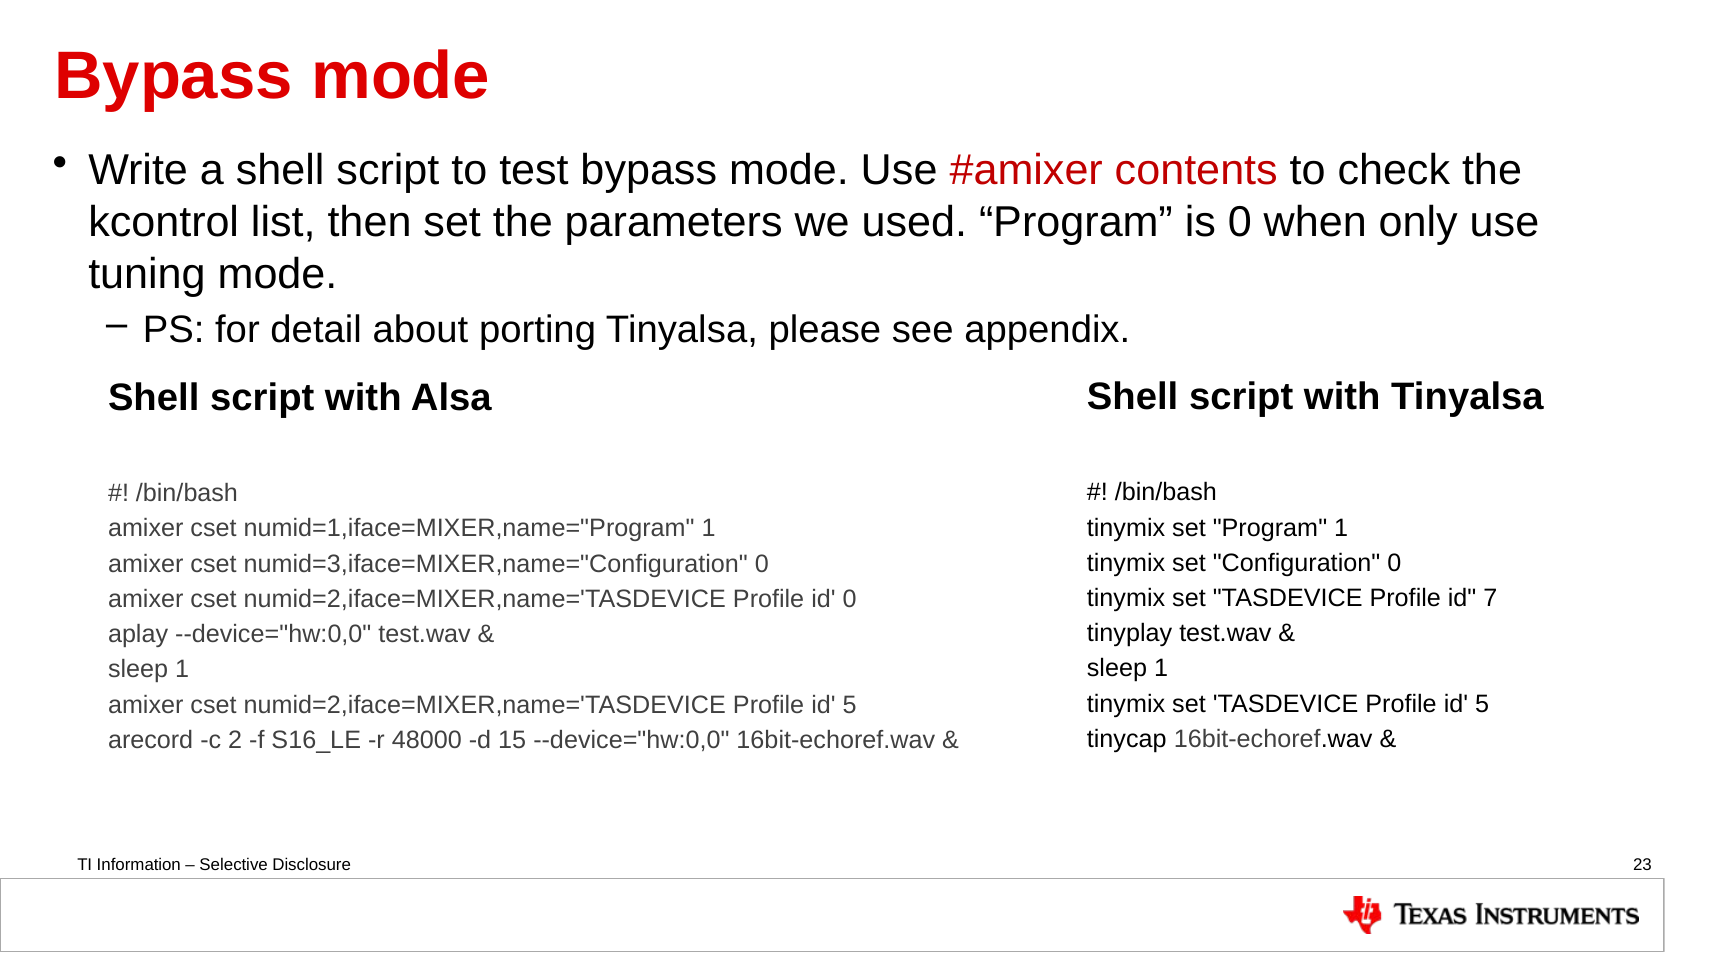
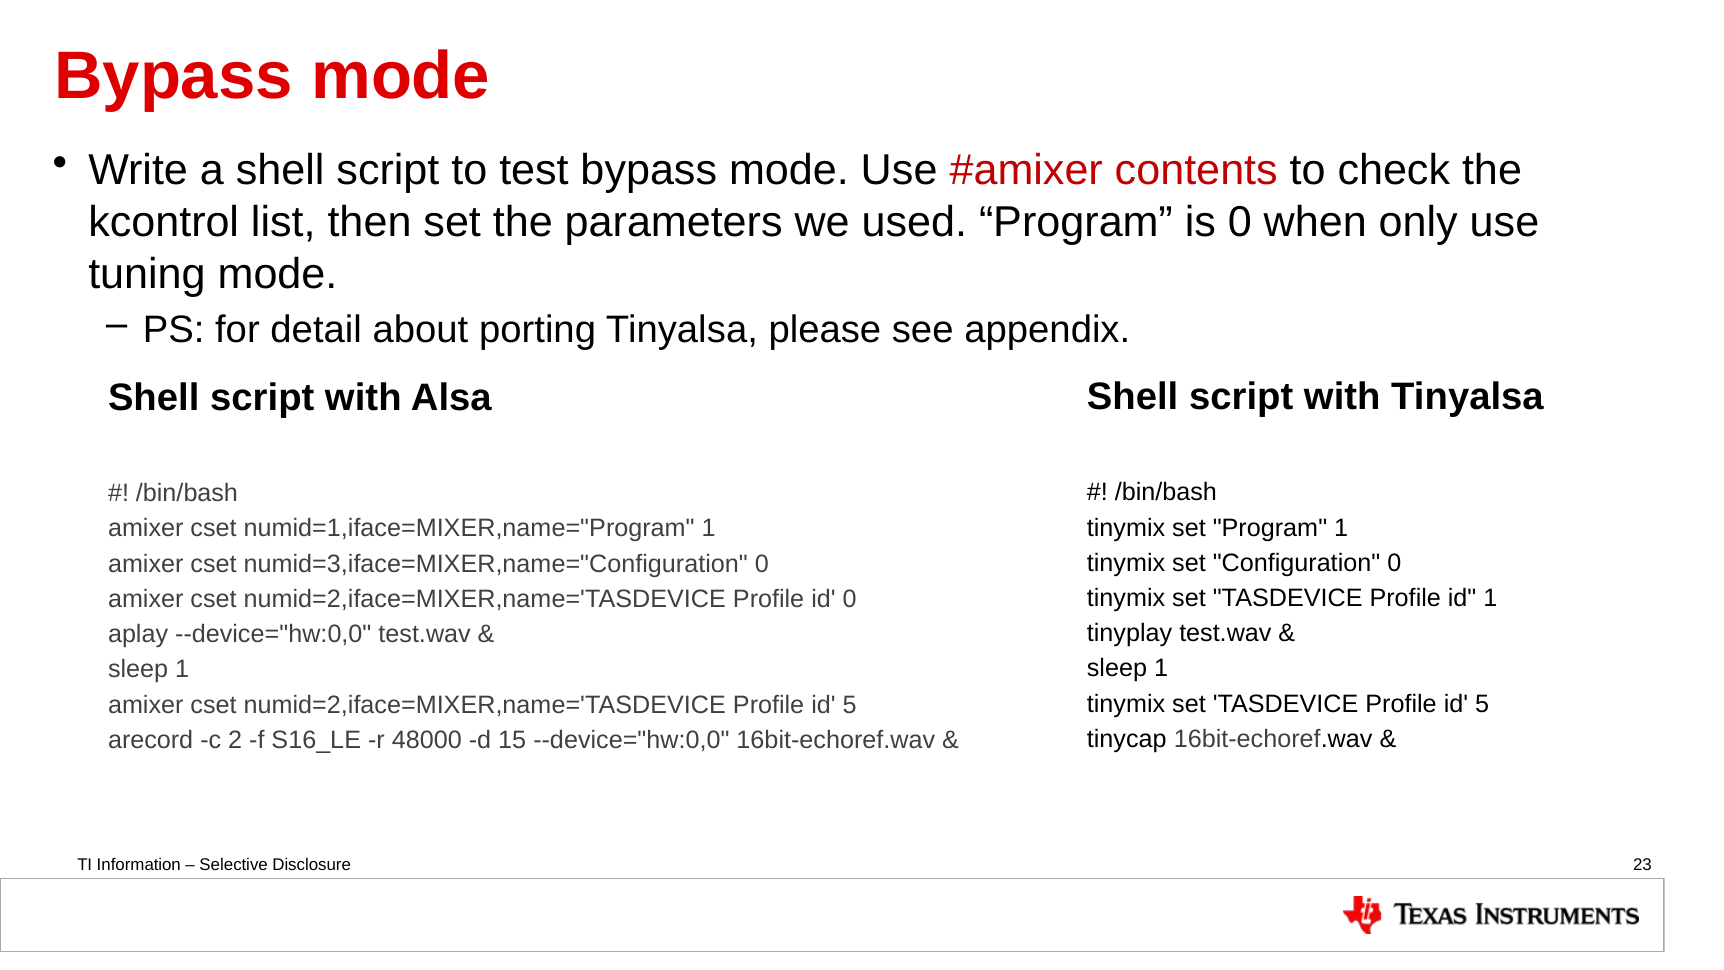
id 7: 7 -> 1 (1490, 598)
